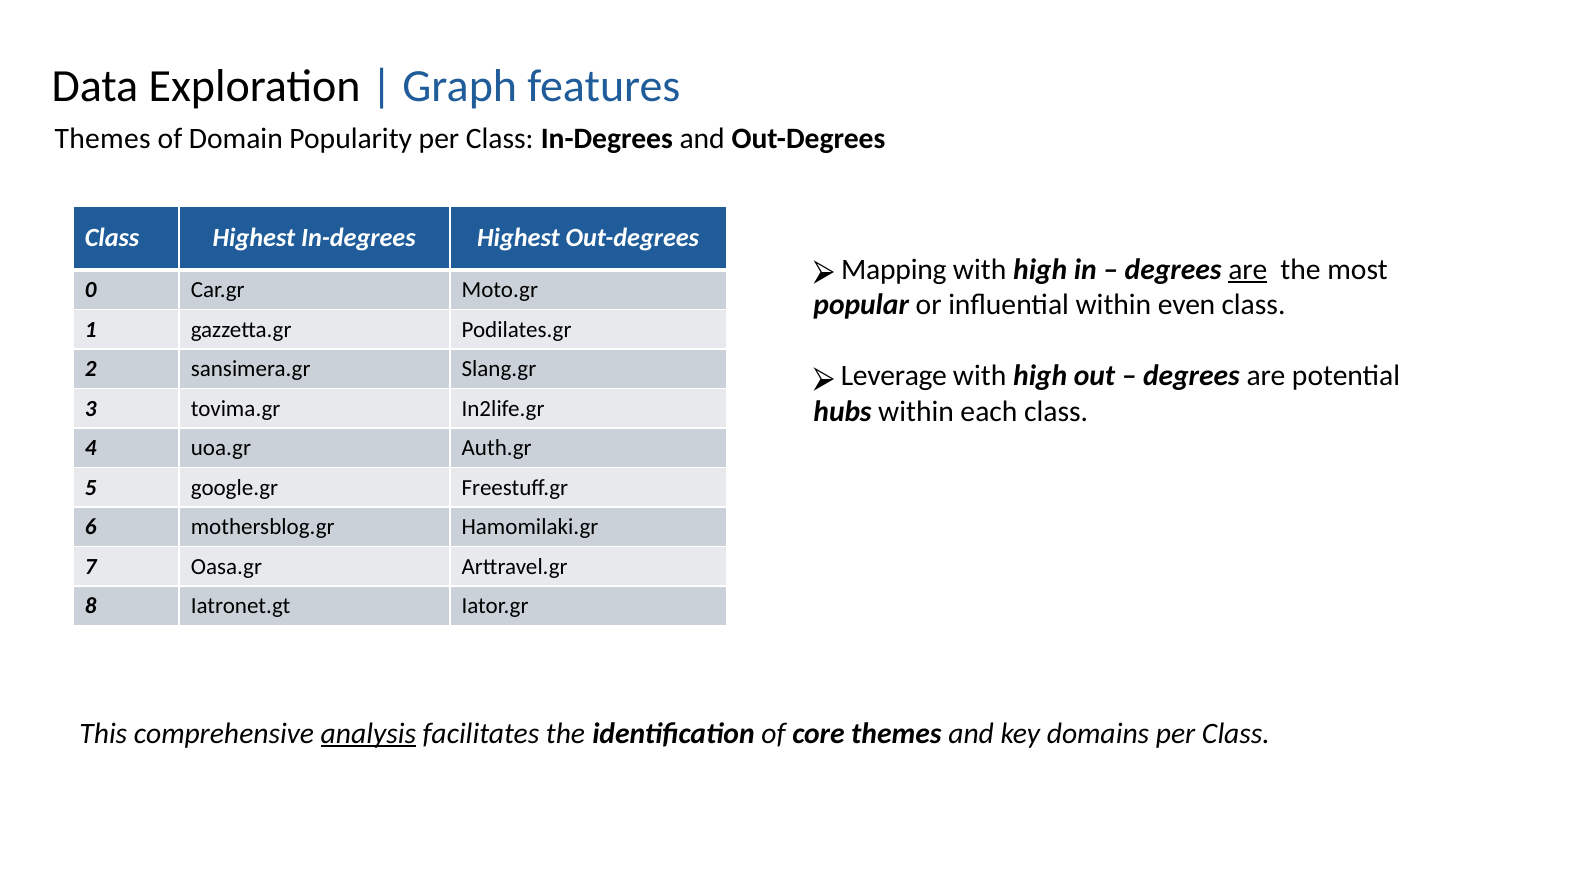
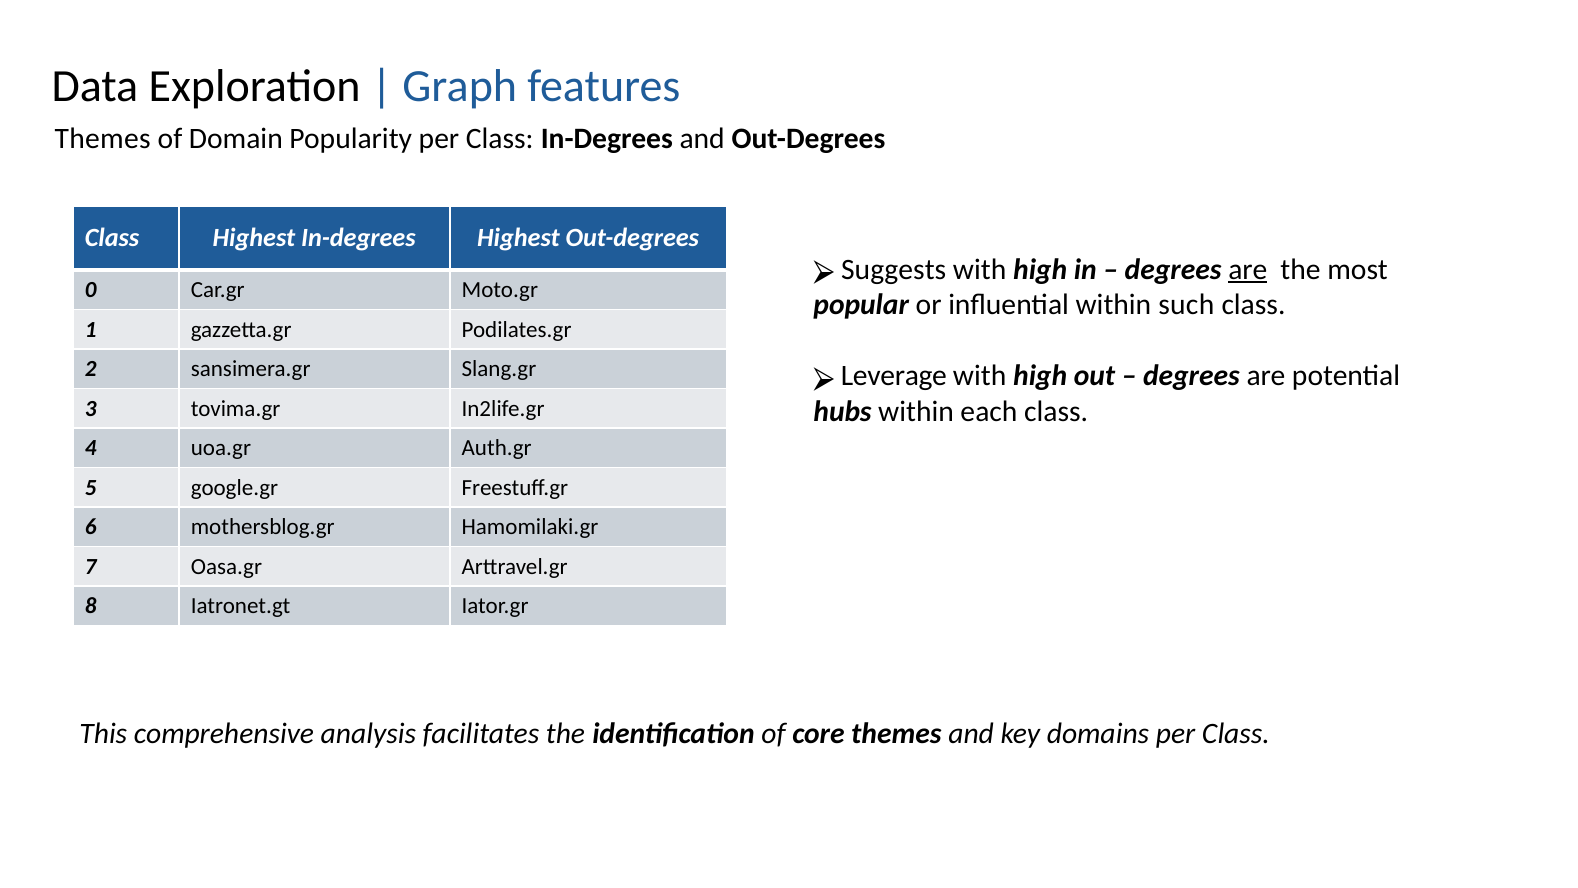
Mapping: Mapping -> Suggests (894, 269)
even: even -> such (1186, 305)
analysis underline: present -> none (368, 733)
